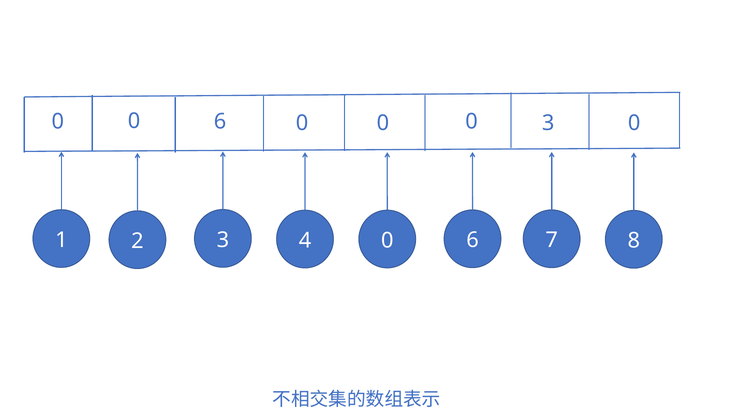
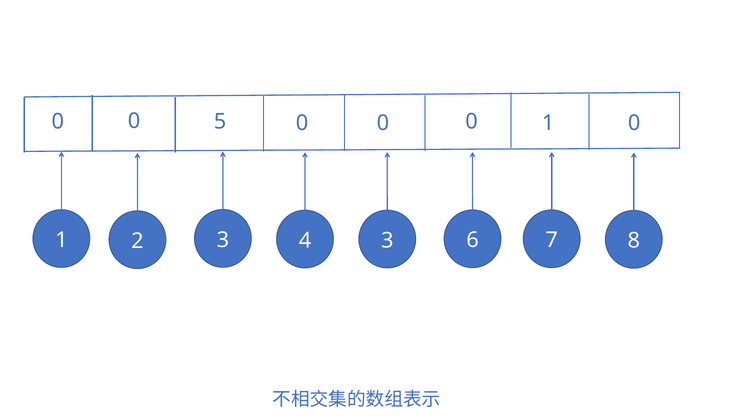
0 0 6: 6 -> 5 (220, 121)
0 3: 3 -> 1 (548, 123)
4 0: 0 -> 3 (387, 241)
